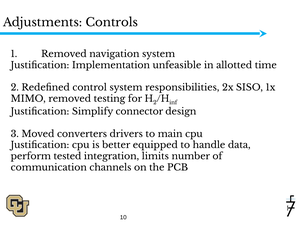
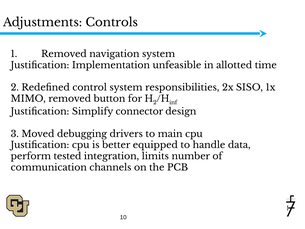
testing: testing -> button (109, 99)
converters: converters -> debugging (82, 134)
